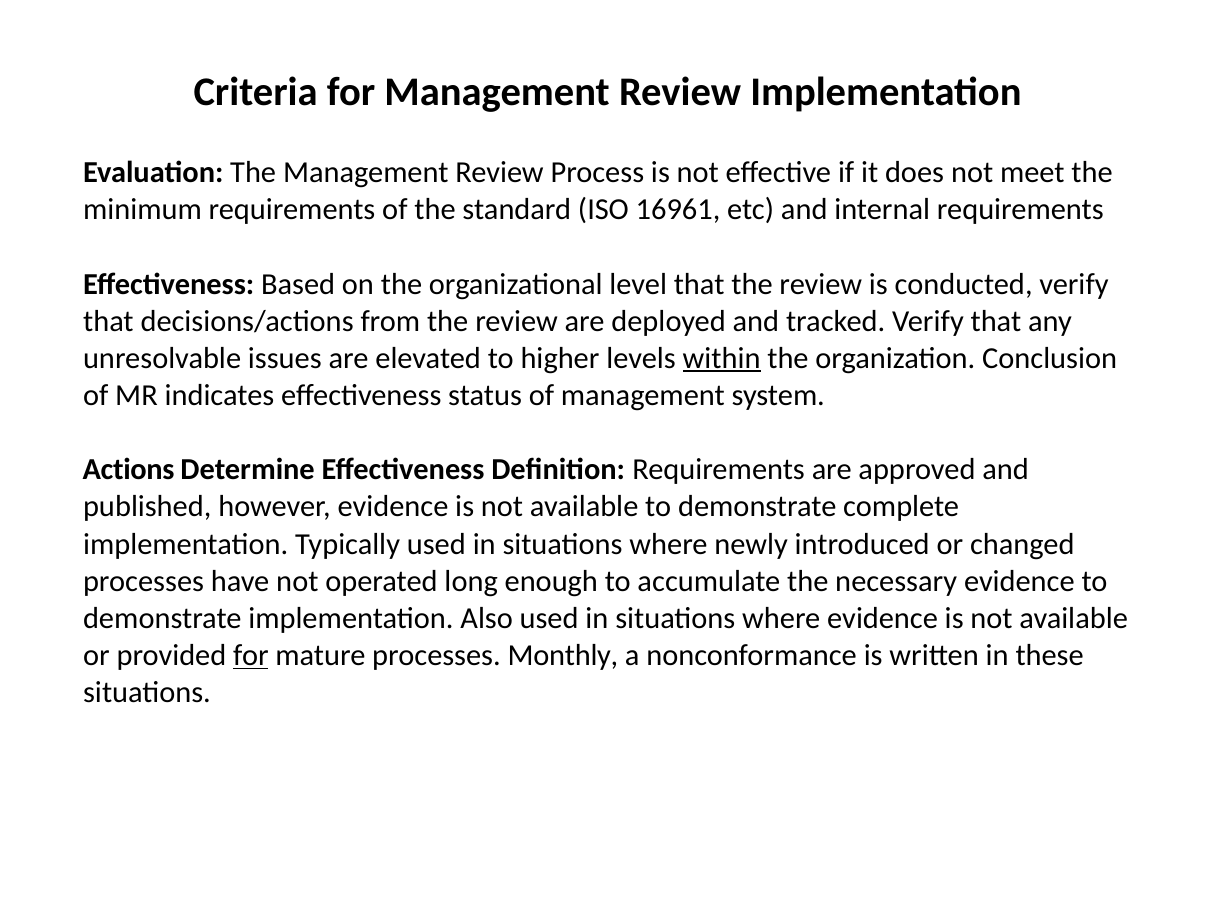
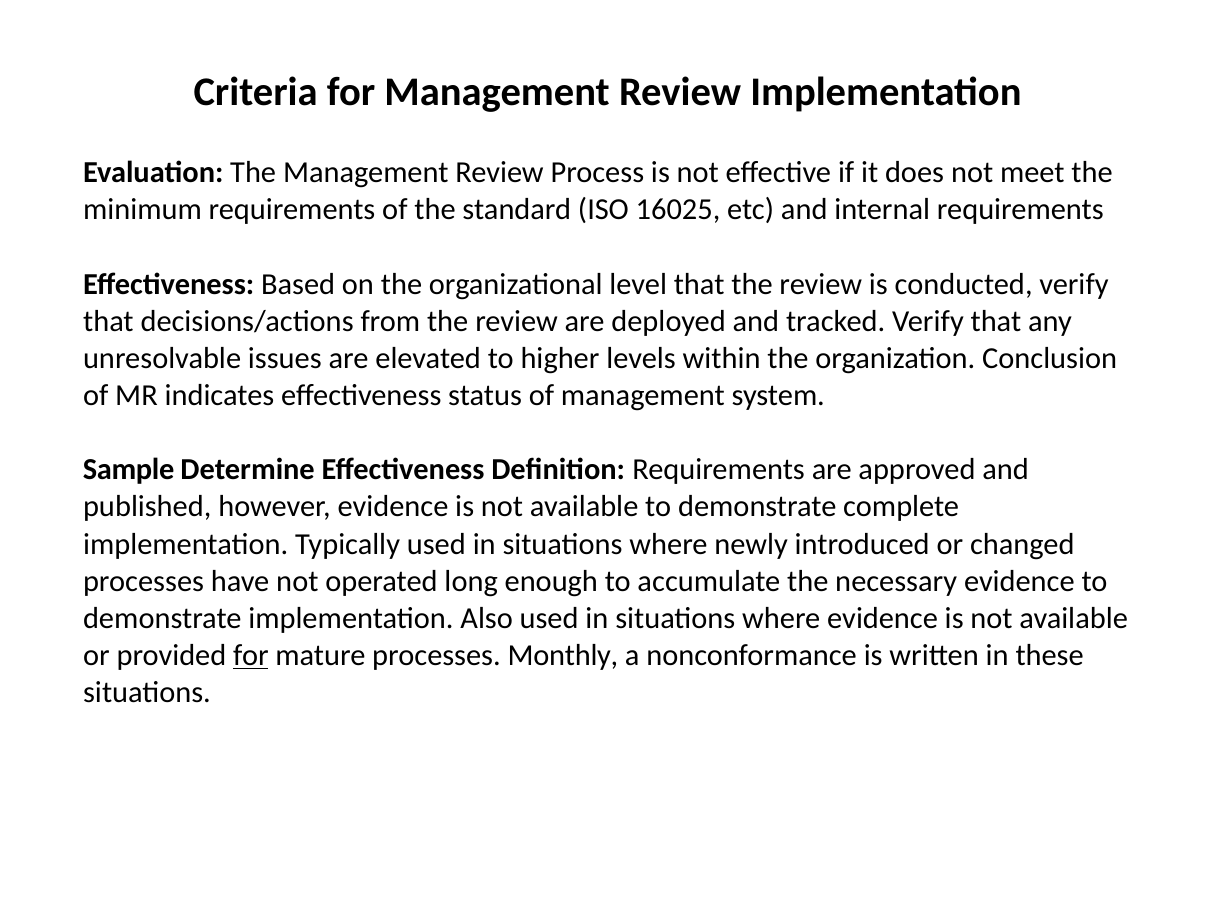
16961: 16961 -> 16025 (678, 210)
within underline: present -> none (722, 358)
Actions: Actions -> Sample (129, 470)
